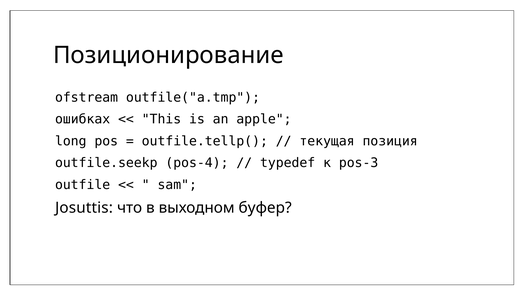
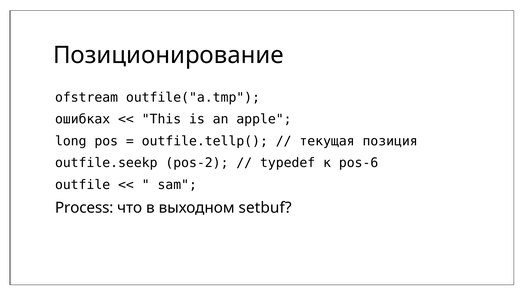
pos-4: pos-4 -> pos-2 (197, 163)
pos-3: pos-3 -> pos-6 (359, 163)
Josuttis: Josuttis -> Process (84, 207)
буфер: буфер -> setbuf (265, 207)
